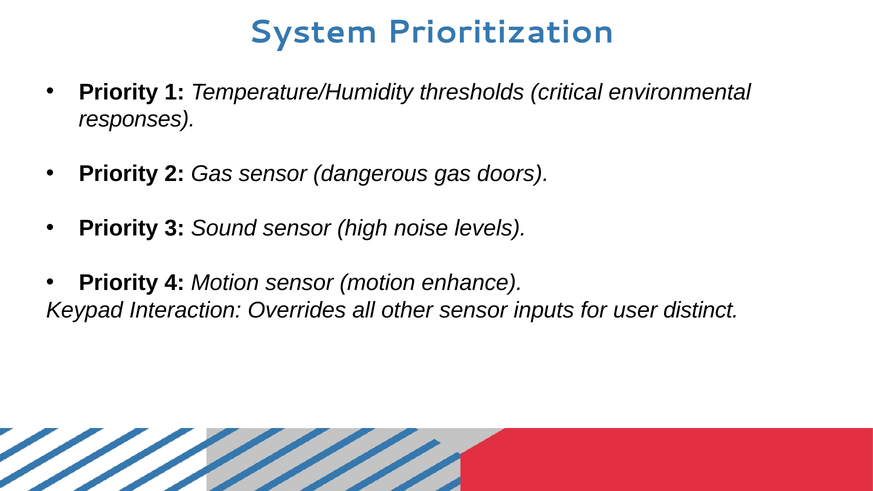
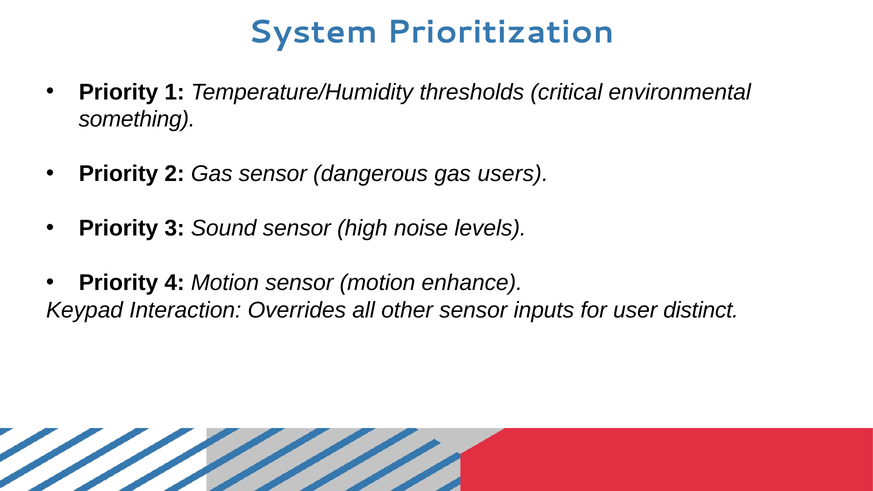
responses: responses -> something (137, 119)
doors: doors -> users (513, 174)
